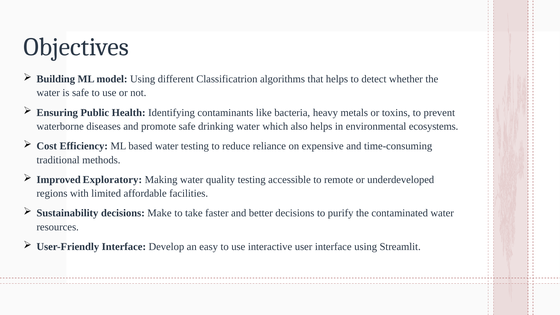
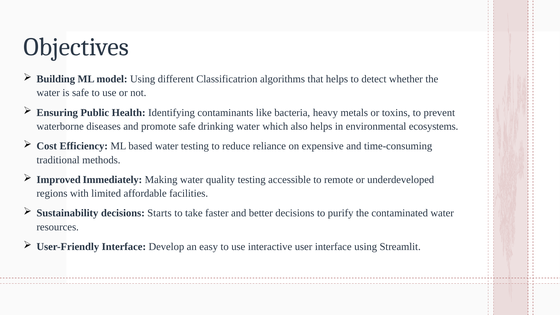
Exploratory: Exploratory -> Immediately (112, 180)
Make: Make -> Starts (159, 213)
